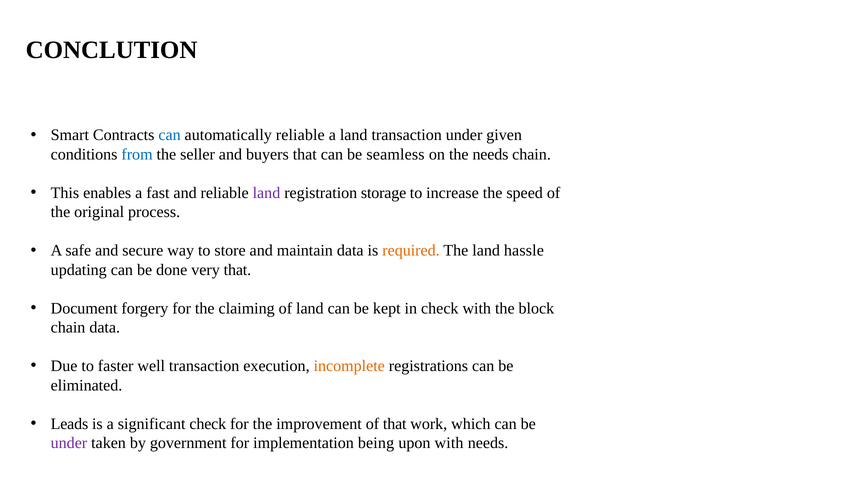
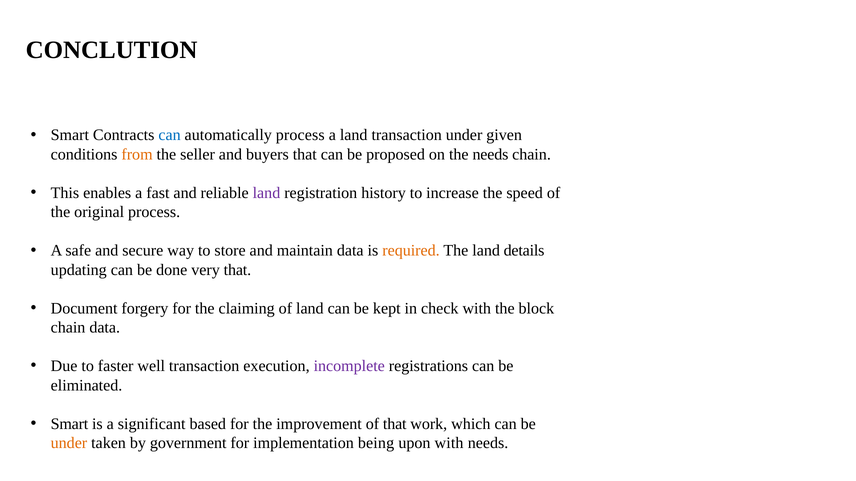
automatically reliable: reliable -> process (300, 135)
from colour: blue -> orange (137, 155)
seamless: seamless -> proposed (396, 155)
storage: storage -> history (384, 193)
hassle: hassle -> details (524, 251)
incomplete colour: orange -> purple (349, 366)
Leads: Leads -> Smart (69, 424)
significant check: check -> based (208, 424)
under colour: purple -> orange (69, 443)
